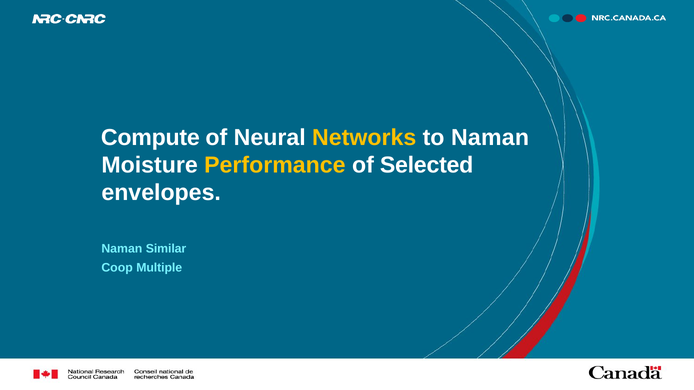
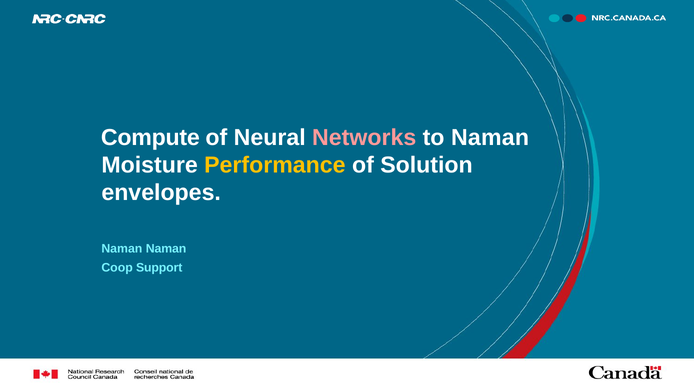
Networks colour: yellow -> pink (364, 138)
Selected: Selected -> Solution (426, 165)
Naman Similar: Similar -> Naman (166, 249)
Multiple: Multiple -> Support (159, 268)
